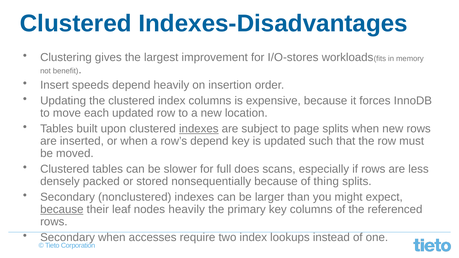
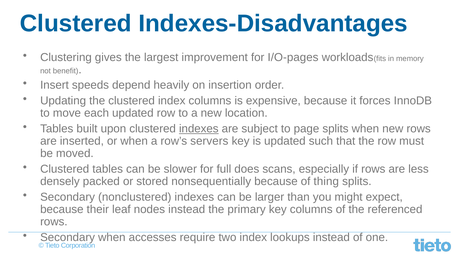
I/O-stores: I/O-stores -> I/O-pages (293, 57)
row’s depend: depend -> servers (209, 141)
because underline: present -> none (62, 210)
nodes heavily: heavily -> instead (187, 210)
